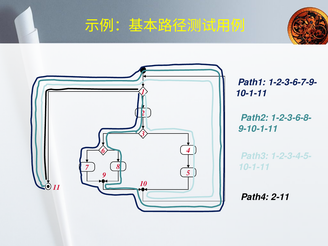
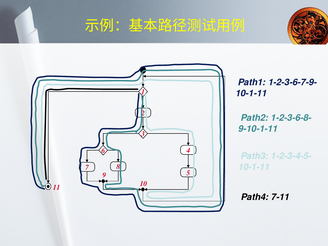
2-11: 2-11 -> 7-11 (280, 197)
